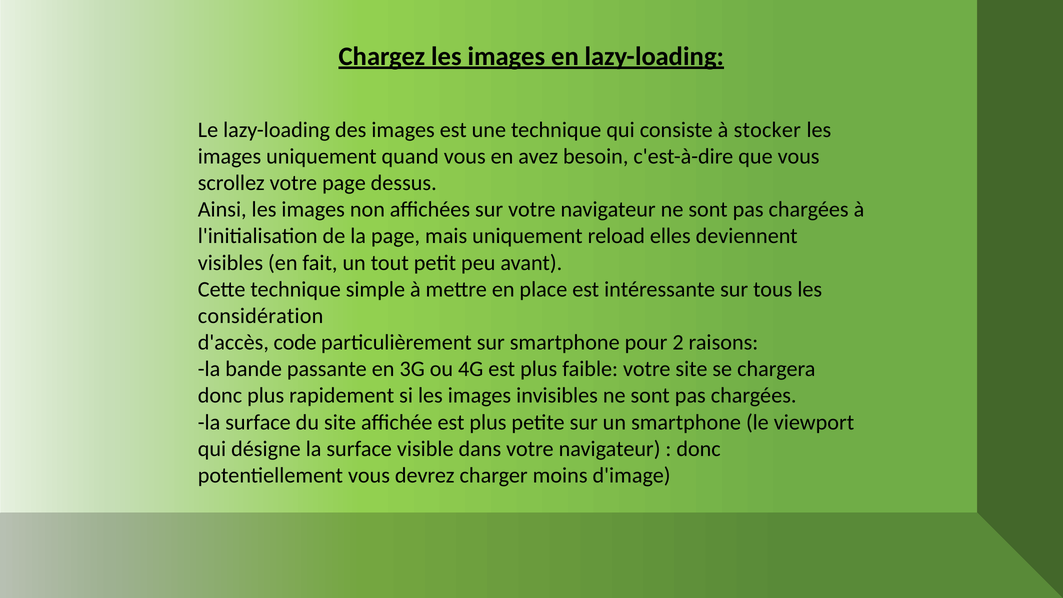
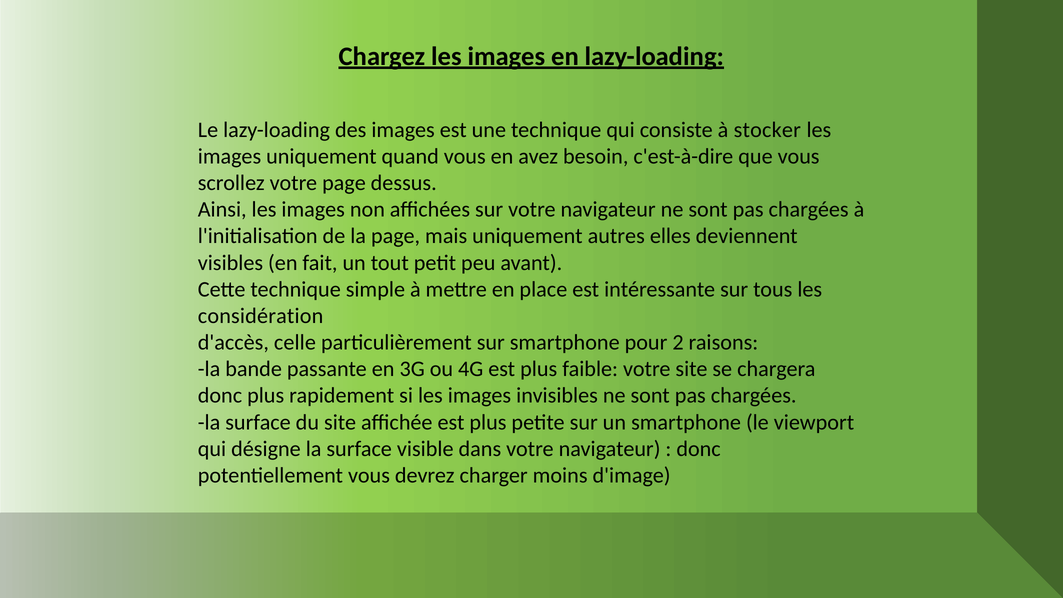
reload: reload -> autres (616, 236)
code: code -> celle (295, 342)
